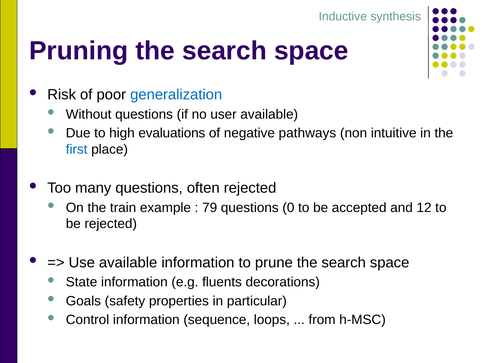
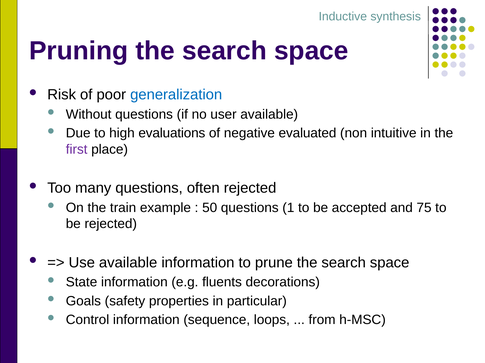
pathways: pathways -> evaluated (307, 133)
first colour: blue -> purple (77, 150)
79: 79 -> 50 (210, 208)
0: 0 -> 1 (288, 208)
12: 12 -> 75 (424, 208)
